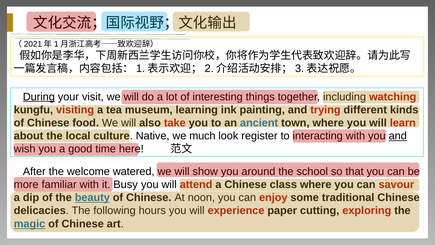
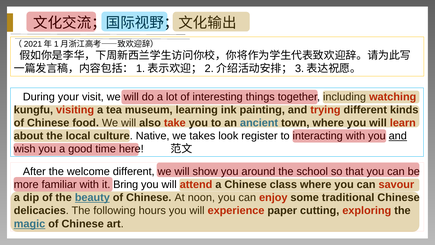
During underline: present -> none (39, 97)
much: much -> takes (202, 136)
welcome watered: watered -> different (134, 171)
Busy: Busy -> Bring (126, 184)
